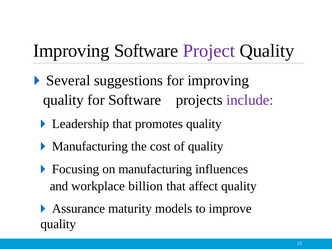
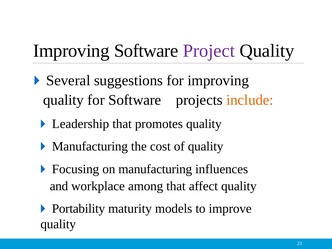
include colour: purple -> orange (250, 100)
billion: billion -> among (146, 186)
Assurance: Assurance -> Portability (78, 209)
